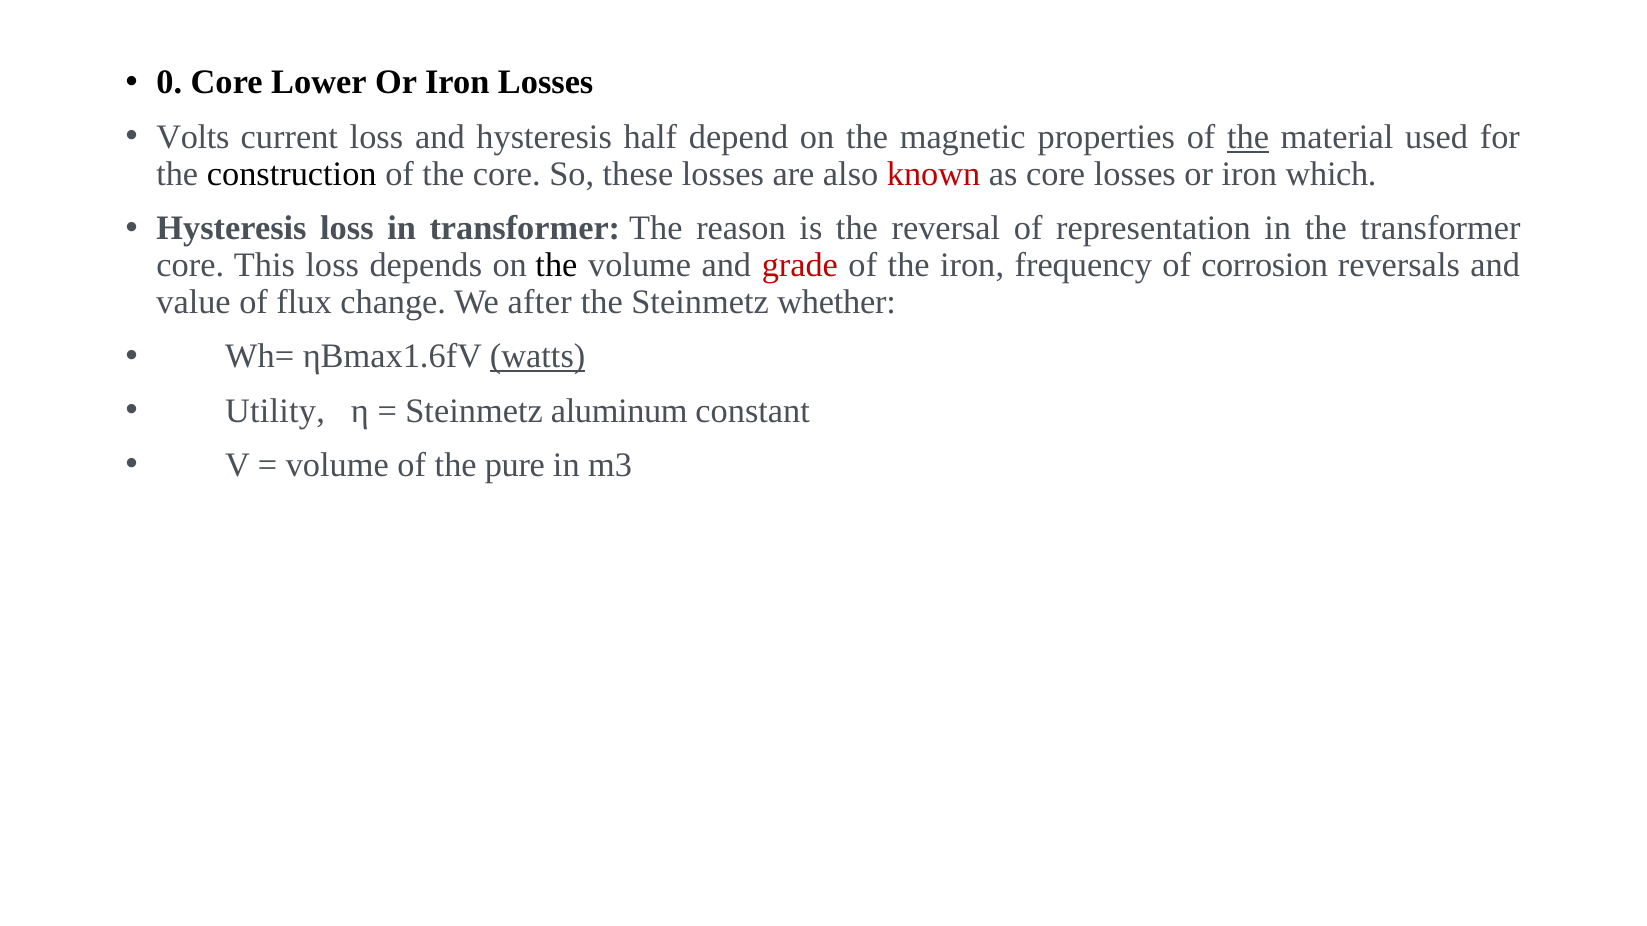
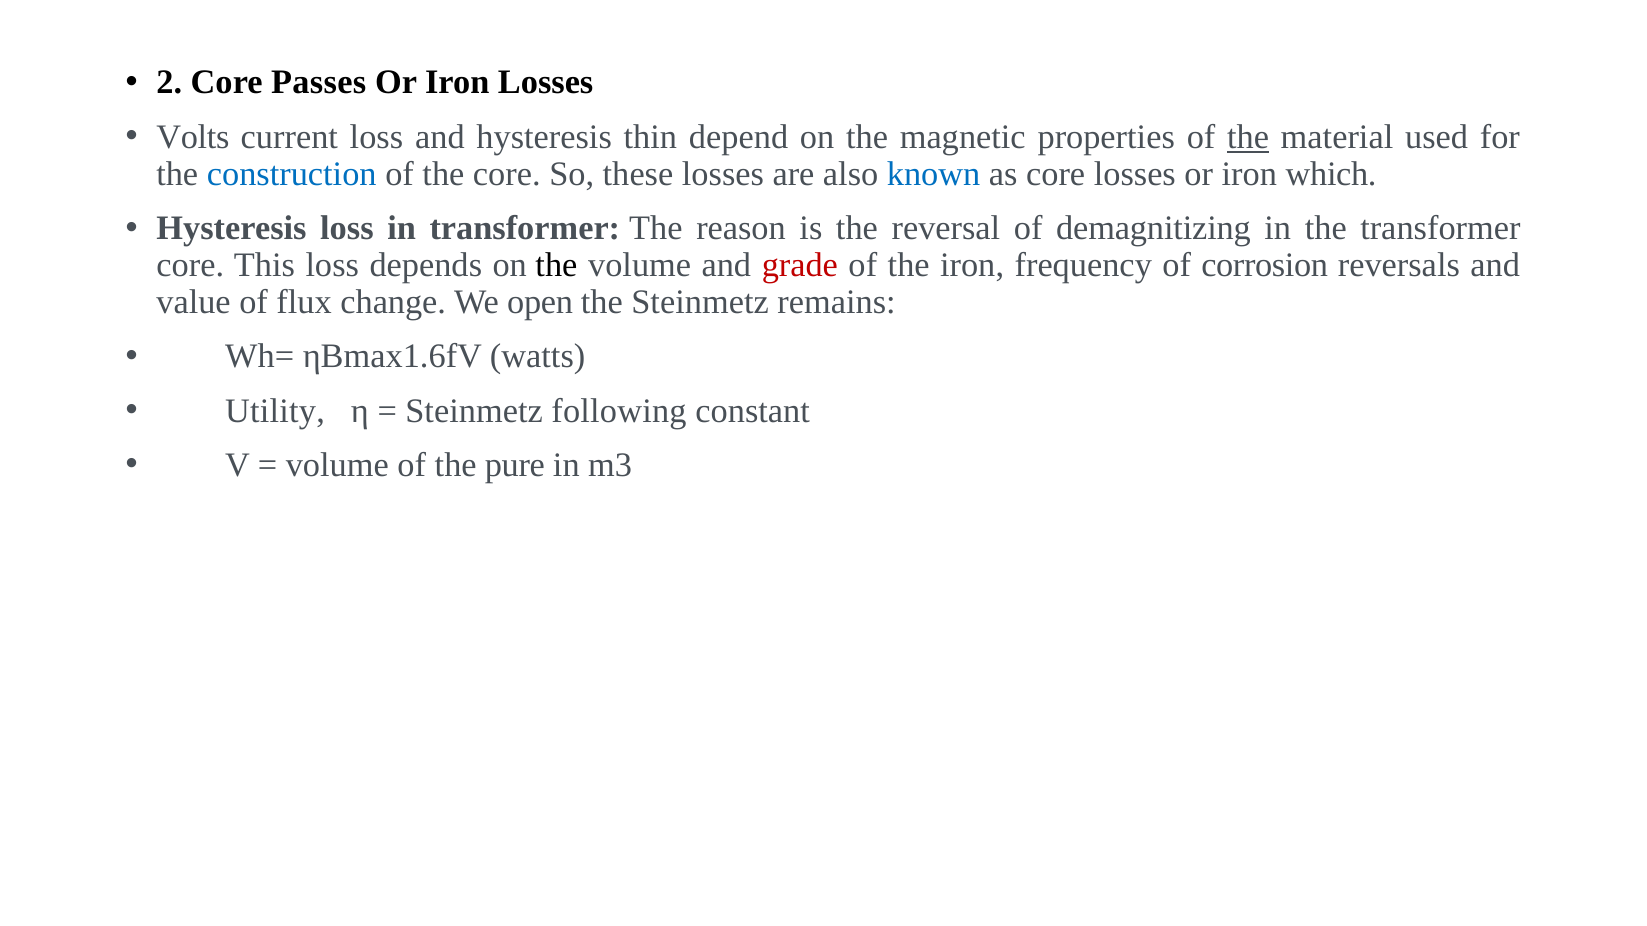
0: 0 -> 2 (169, 83)
Lower: Lower -> Passes (319, 83)
half: half -> thin (650, 137)
construction colour: black -> blue (292, 174)
known colour: red -> blue (934, 174)
representation: representation -> demagnitizing (1154, 228)
after: after -> open (540, 302)
whether: whether -> remains (837, 302)
watts underline: present -> none (538, 357)
aluminum: aluminum -> following (619, 411)
